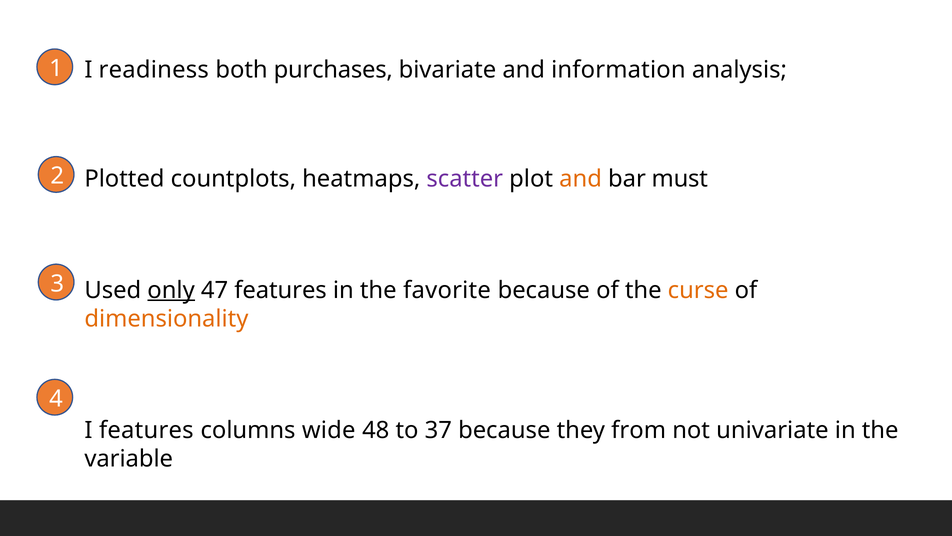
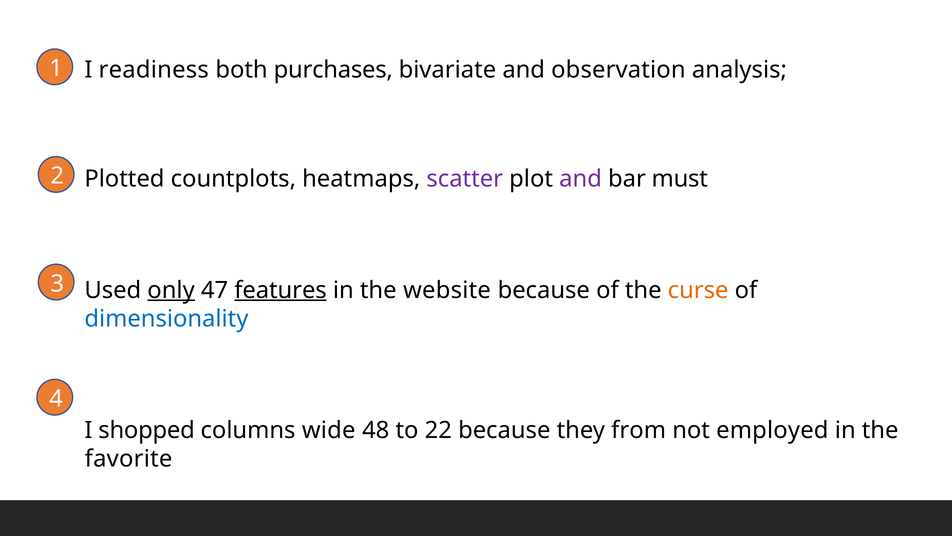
information: information -> observation (618, 70)
and colour: orange -> purple (581, 179)
features underline: none -> present (281, 290)
favorite: favorite -> website (447, 290)
dimensionality colour: orange -> blue (166, 318)
I features: features -> shopped (147, 430)
37: 37 -> 22 (438, 430)
univariate: univariate -> employed (772, 430)
variable: variable -> favorite (129, 458)
